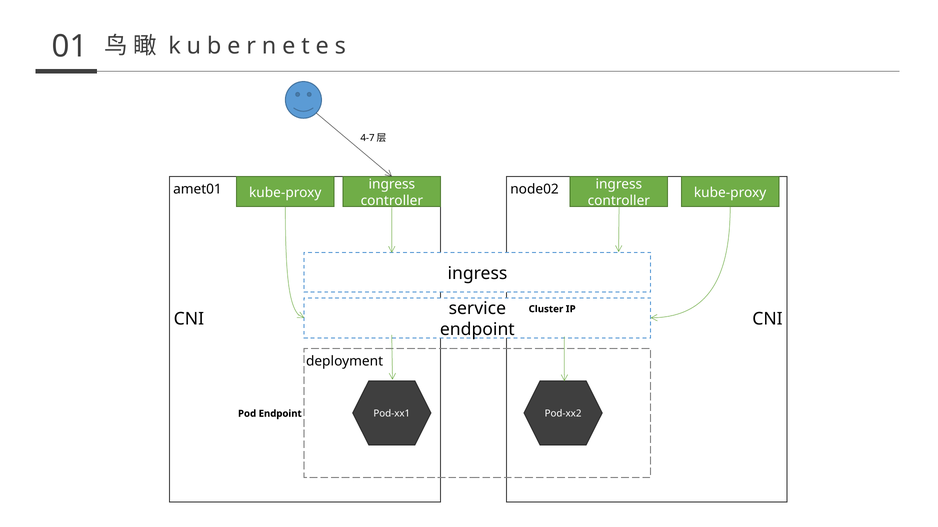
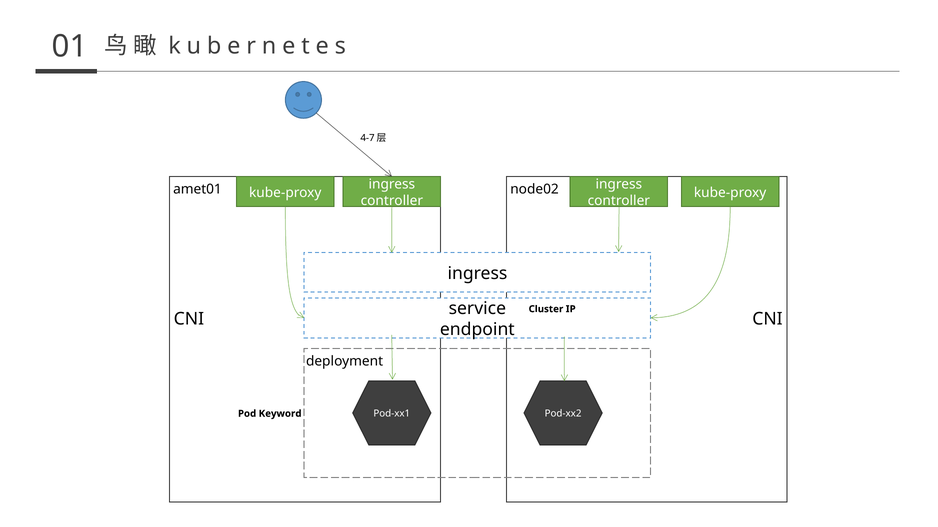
Pod Endpoint: Endpoint -> Keyword (280, 414)
